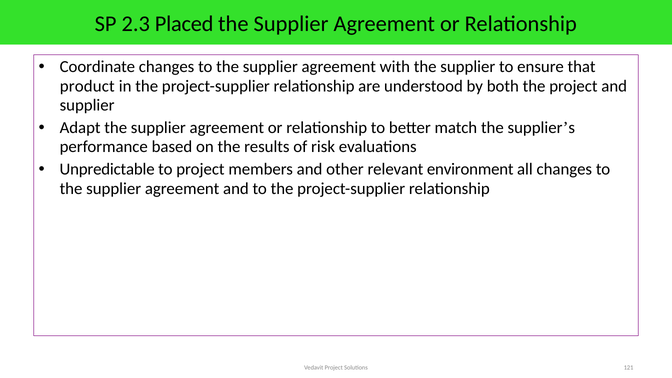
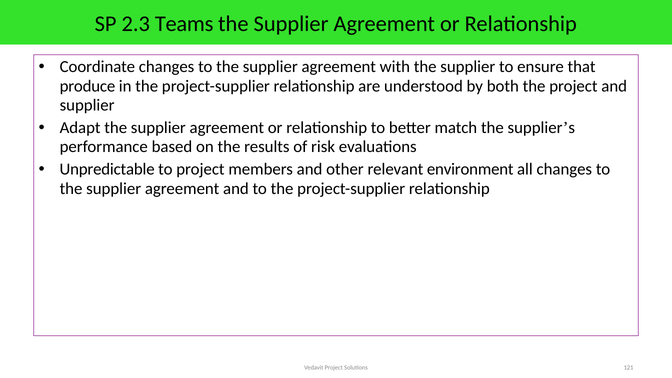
Placed: Placed -> Teams (184, 24)
product: product -> produce (87, 86)
